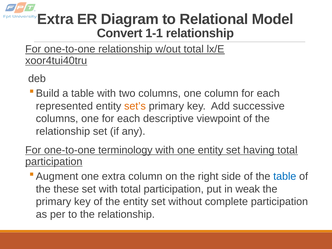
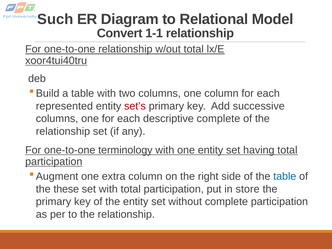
Extra: Extra -> Such (55, 19)
set’s colour: orange -> red (135, 106)
descriptive viewpoint: viewpoint -> complete (218, 119)
weak: weak -> store (248, 189)
